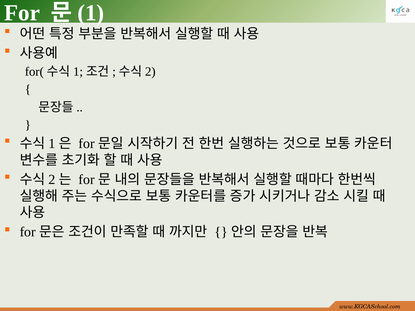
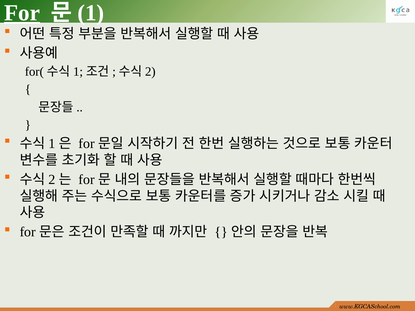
For underline: none -> present (22, 13)
